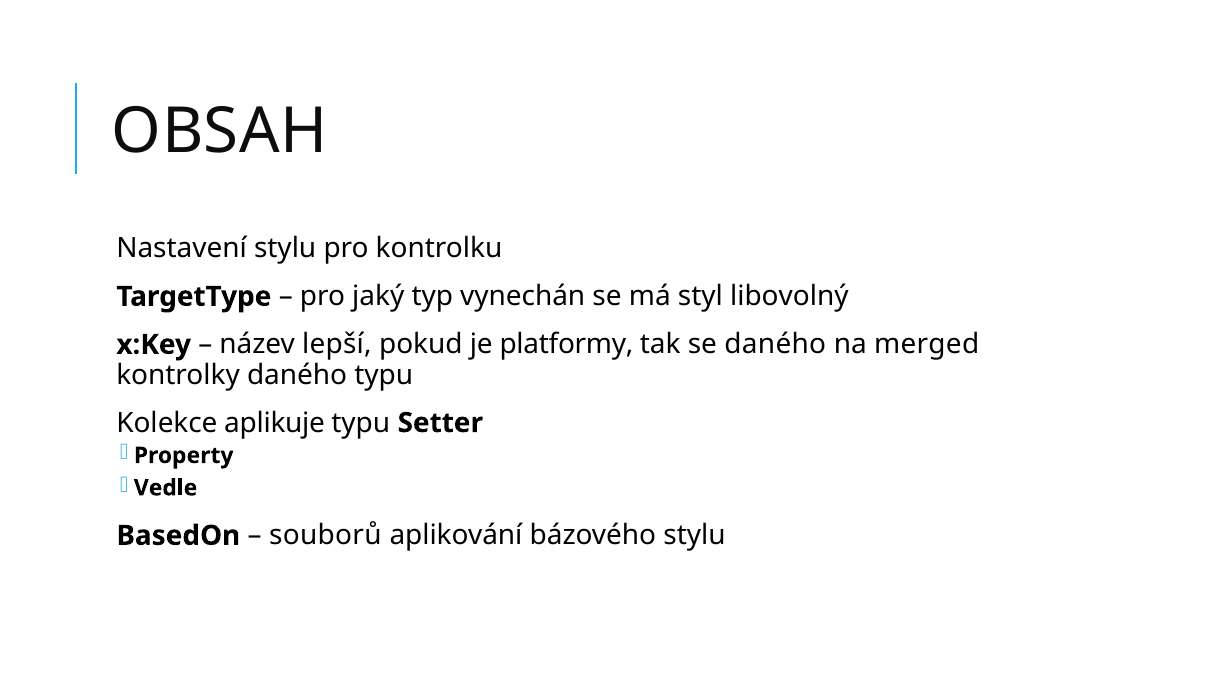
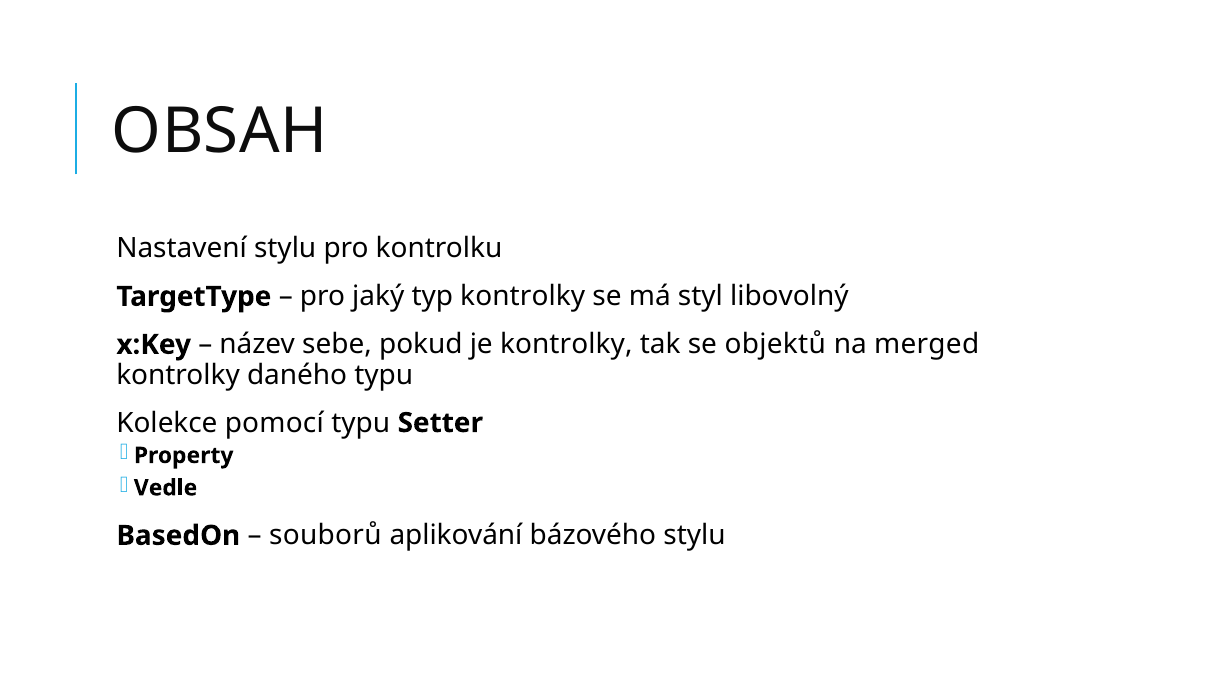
typ vynechán: vynechán -> kontrolky (523, 297)
lepší: lepší -> sebe (337, 345)
je platformy: platformy -> kontrolky (566, 345)
se daného: daného -> objektů (775, 345)
aplikuje: aplikuje -> pomocí (274, 423)
